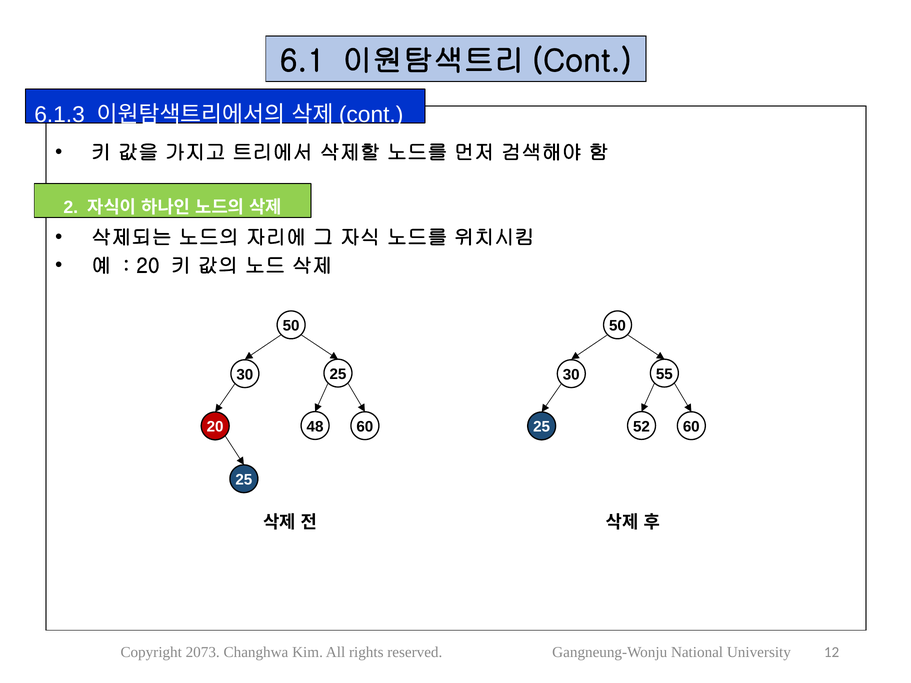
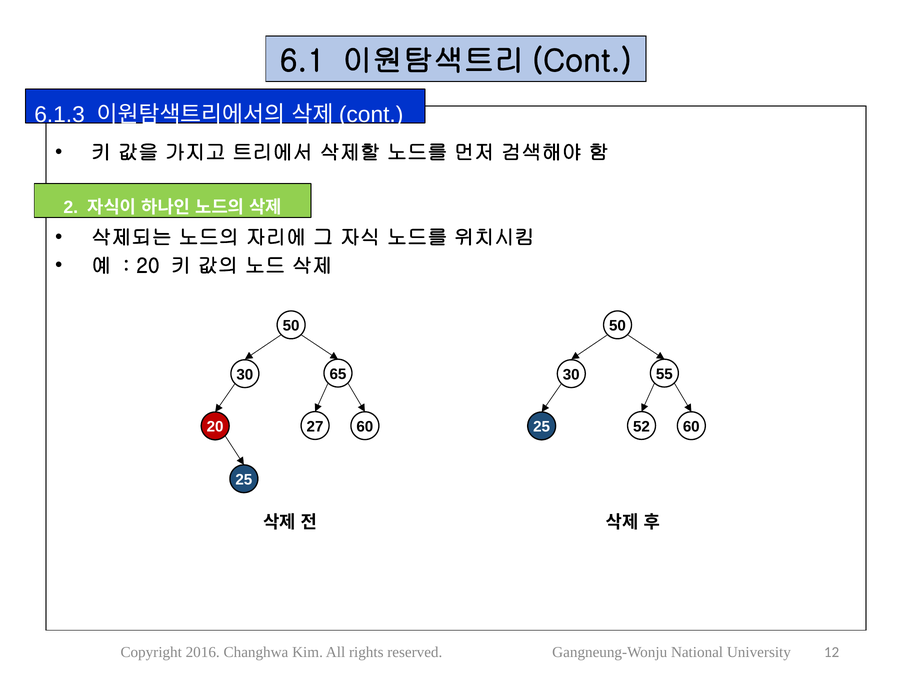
30 25: 25 -> 65 (338, 374)
48: 48 -> 27 (315, 427)
2073: 2073 -> 2016 (203, 652)
